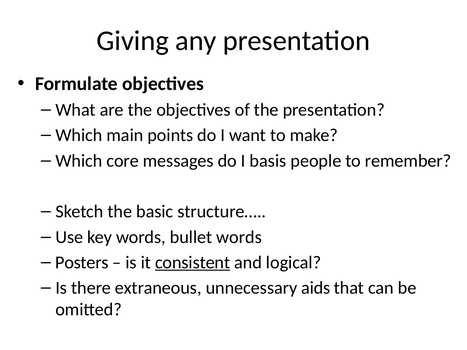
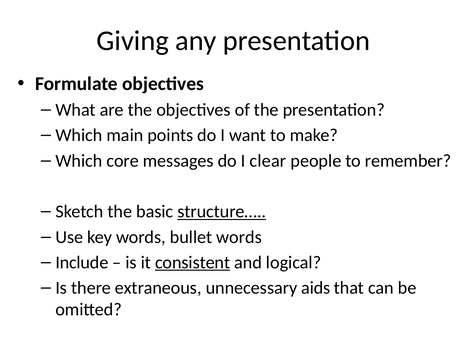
basis: basis -> clear (268, 161)
structure… underline: none -> present (222, 212)
Posters: Posters -> Include (82, 263)
